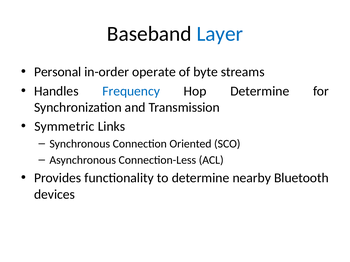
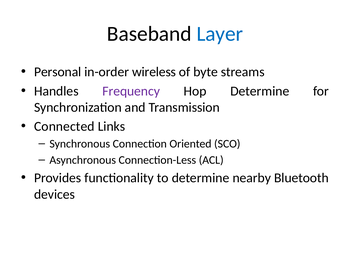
operate: operate -> wireless (154, 72)
Frequency colour: blue -> purple (131, 91)
Symmetric: Symmetric -> Connected (64, 127)
